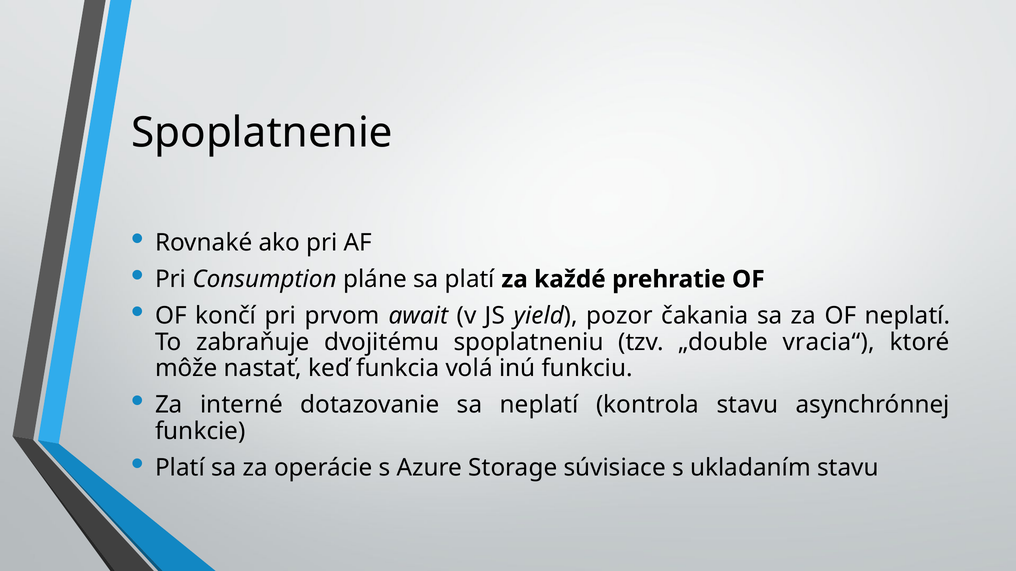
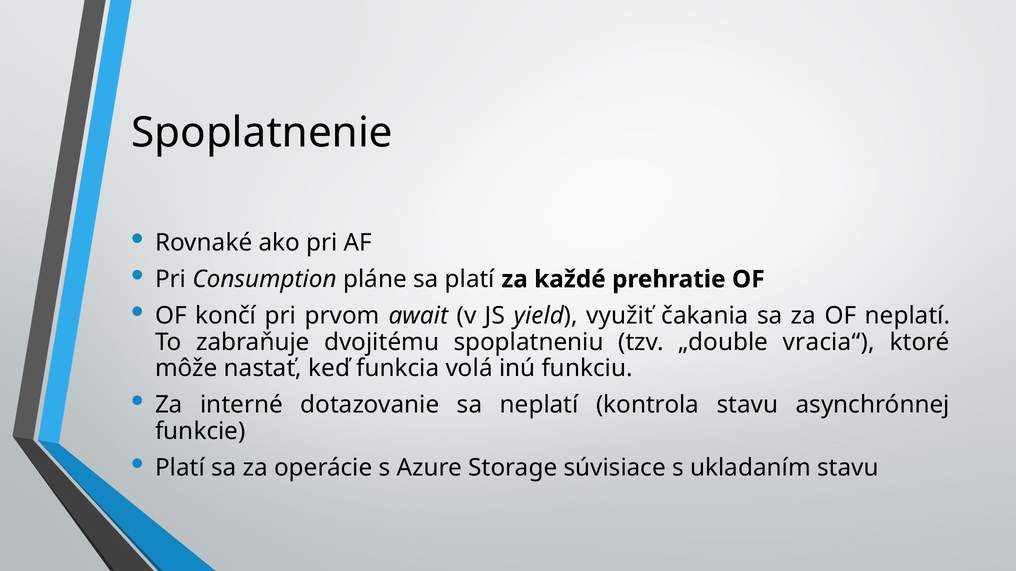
pozor: pozor -> využiť (620, 316)
